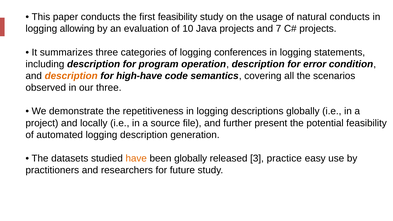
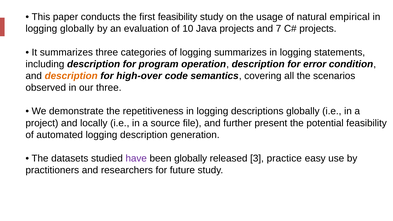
natural conducts: conducts -> empirical (350, 17)
logging allowing: allowing -> globally (77, 29)
logging conferences: conferences -> summarizes (241, 52)
high-have: high-have -> high-over (139, 76)
have colour: orange -> purple (136, 158)
